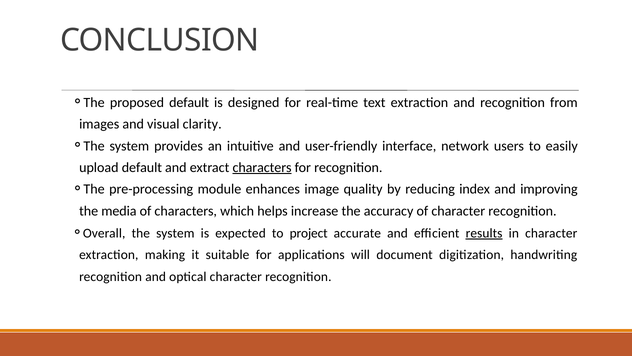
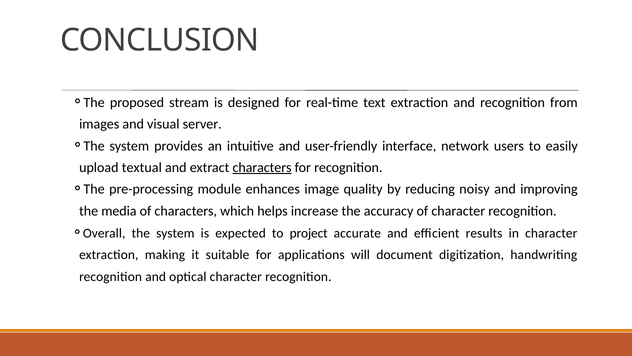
proposed default: default -> stream (189, 102)
clarity: clarity -> server (202, 124)
upload default: default -> textual (142, 167)
index: index -> noisy (475, 189)
results underline: present -> none (484, 233)
